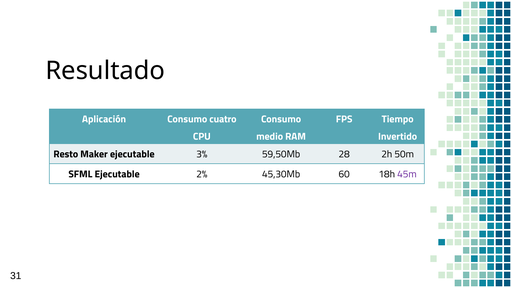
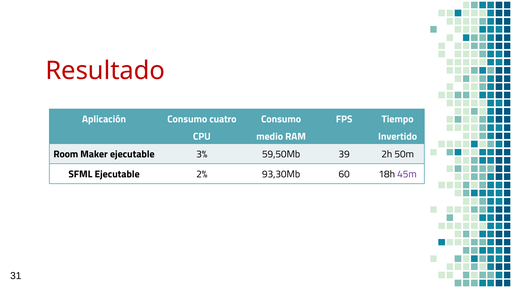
Resultado colour: black -> red (105, 71)
Resto: Resto -> Room (66, 154)
28: 28 -> 39 (344, 154)
45,30Mb: 45,30Mb -> 93,30Mb (281, 174)
